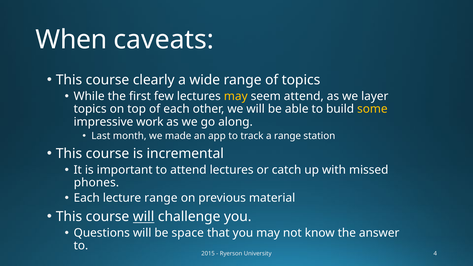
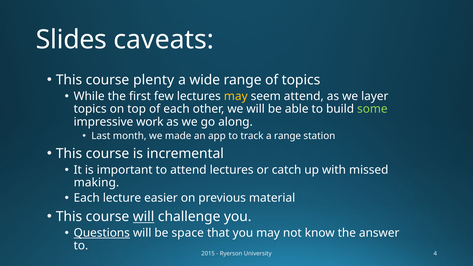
When: When -> Slides (71, 40)
clearly: clearly -> plenty (154, 80)
some colour: yellow -> light green (372, 109)
phones: phones -> making (96, 183)
lecture range: range -> easier (161, 198)
Questions underline: none -> present (102, 233)
